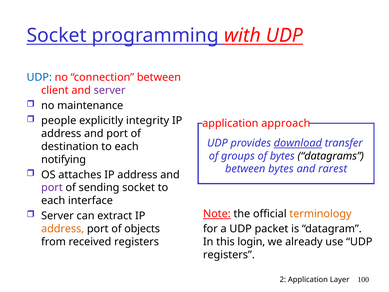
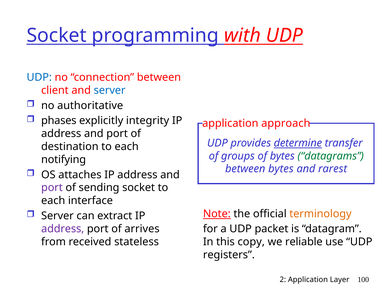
server colour: purple -> blue (110, 90)
maintenance: maintenance -> authoritative (90, 105)
people: people -> phases (59, 120)
download: download -> determine (298, 143)
datagrams colour: black -> green (331, 156)
address colour: orange -> purple (63, 229)
objects: objects -> arrives (142, 229)
received registers: registers -> stateless (137, 242)
login: login -> copy (251, 242)
already: already -> reliable (304, 242)
